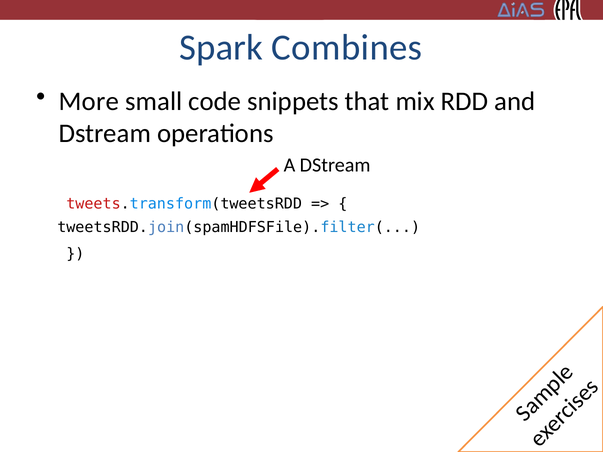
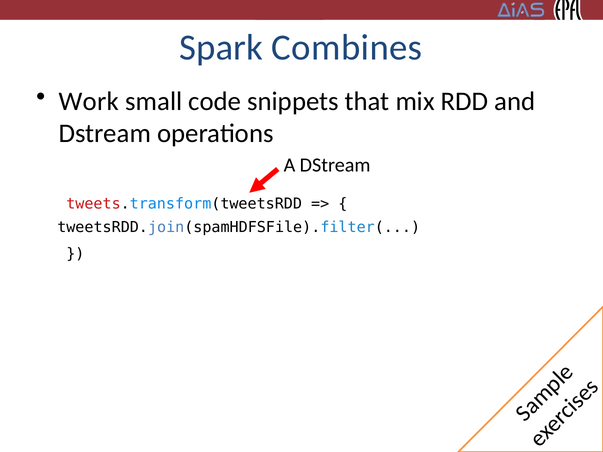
More: More -> Work (89, 101)
